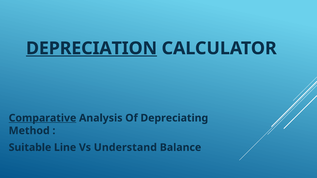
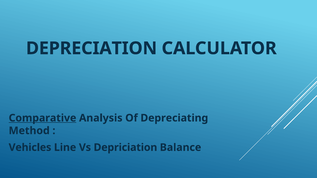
DEPRECIATION underline: present -> none (92, 48)
Suitable: Suitable -> Vehicles (30, 148)
Understand: Understand -> Depriciation (125, 148)
